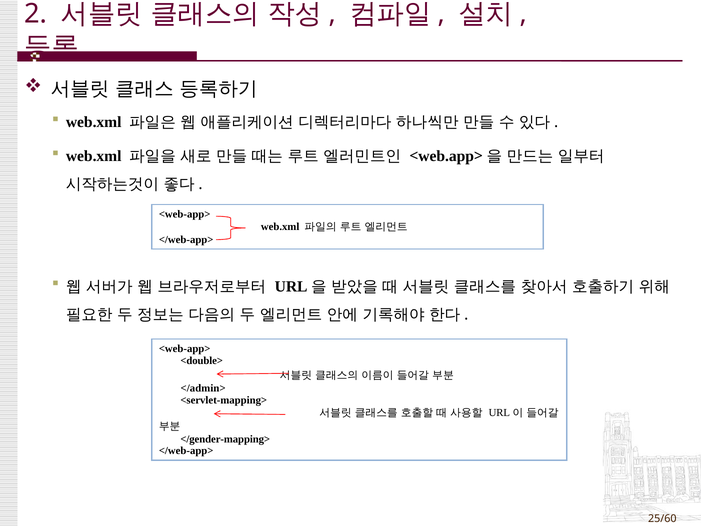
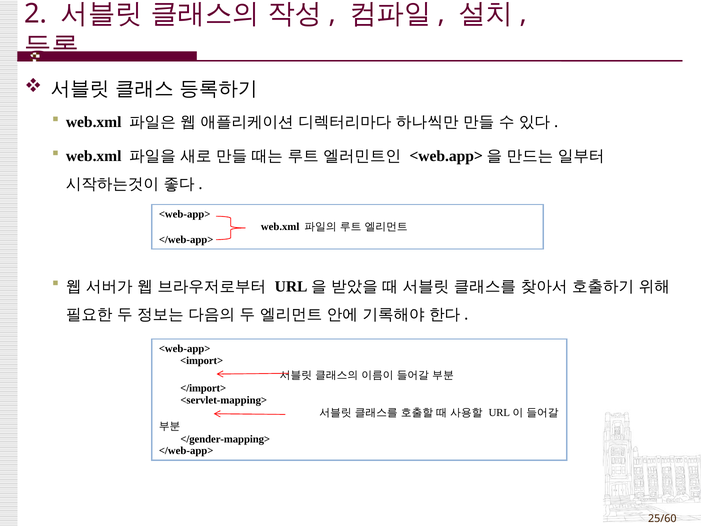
<double>: <double> -> <import> (202, 360)
</admin>: </admin> -> </import> (203, 388)
